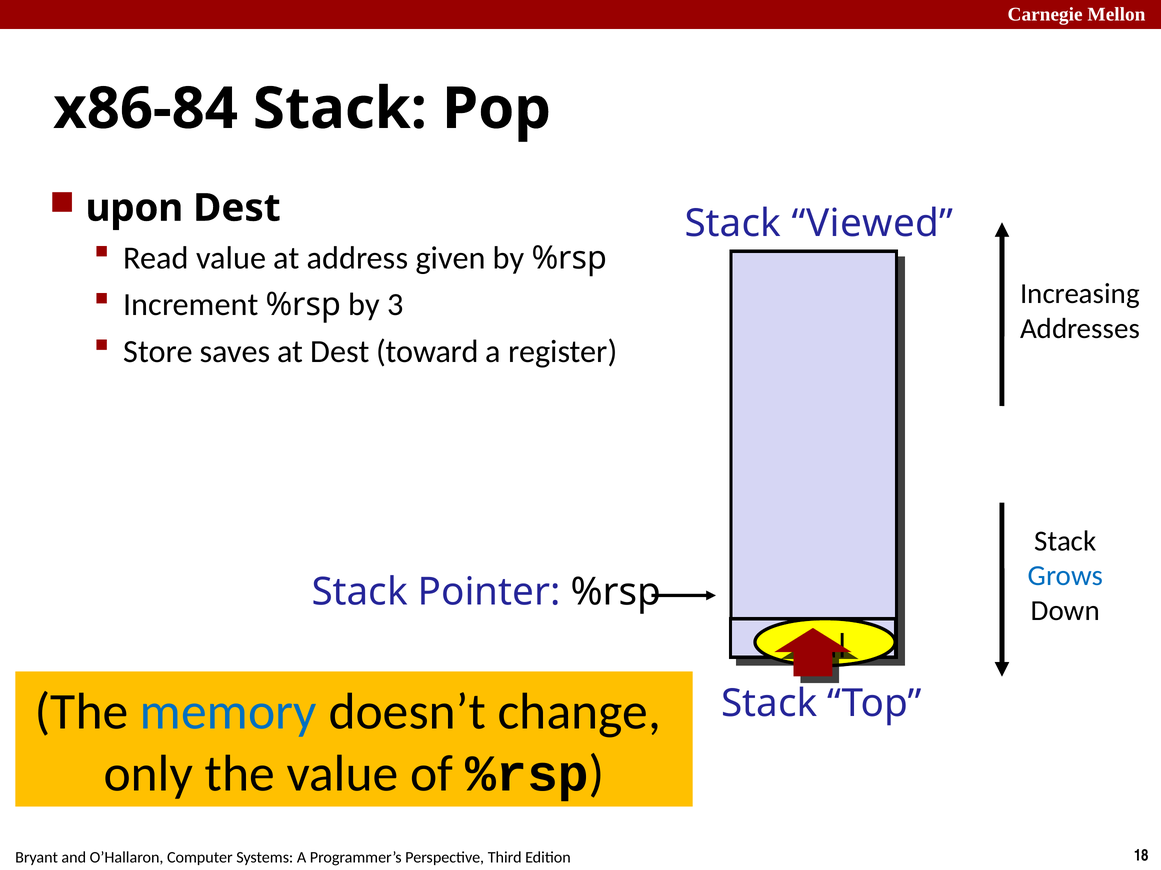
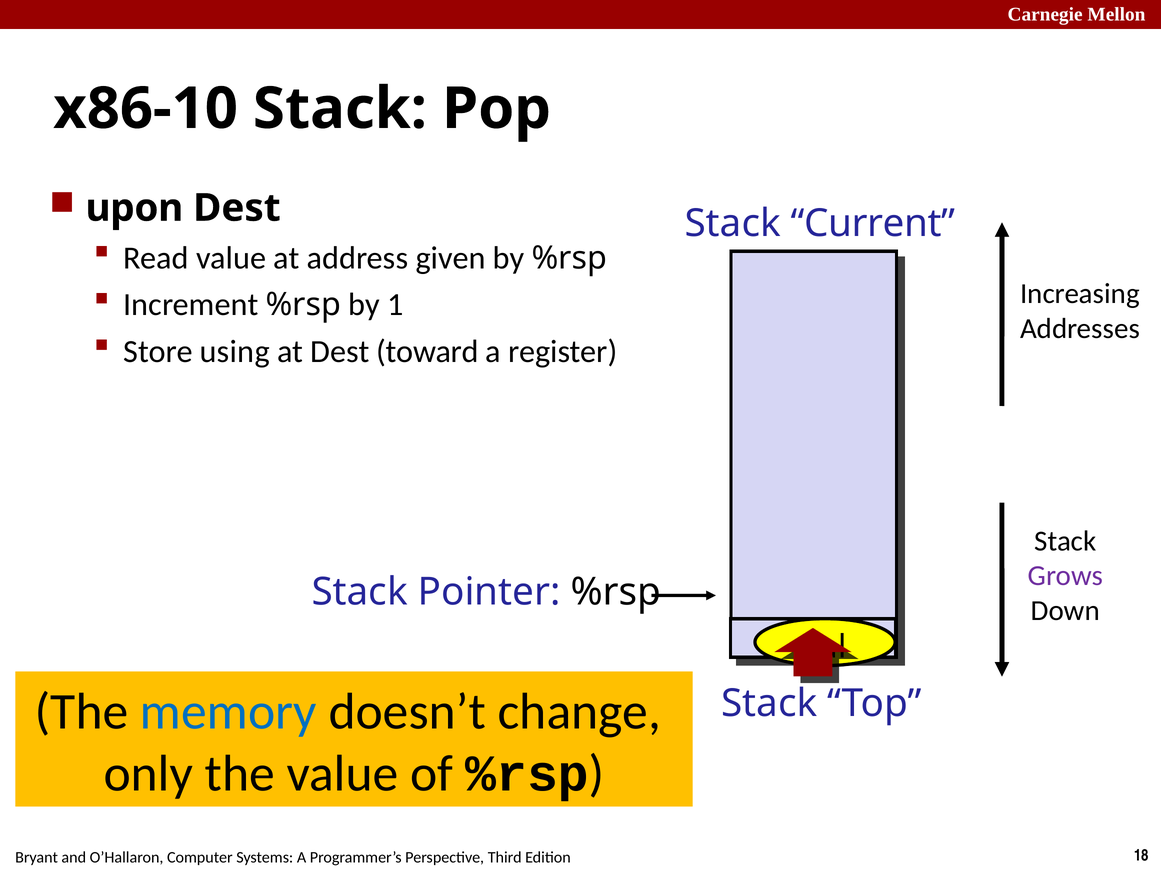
x86-84: x86-84 -> x86-10 (146, 109)
Viewed: Viewed -> Current (873, 224)
3: 3 -> 1 (395, 305)
saves: saves -> using (235, 352)
Grows colour: blue -> purple (1065, 576)
